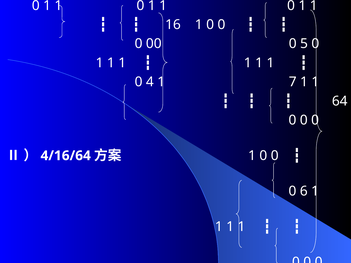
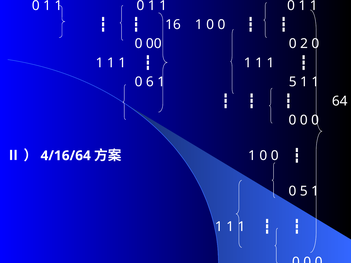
5: 5 -> 2 (304, 44)
0 4: 4 -> 6 (150, 82)
1 7: 7 -> 5 (293, 82)
0 6: 6 -> 5 (304, 191)
